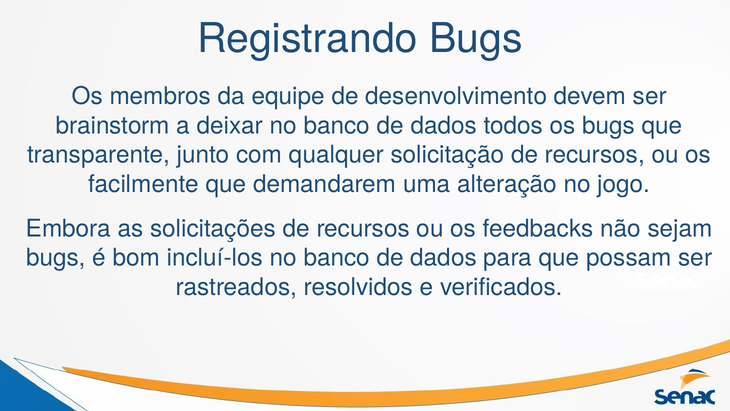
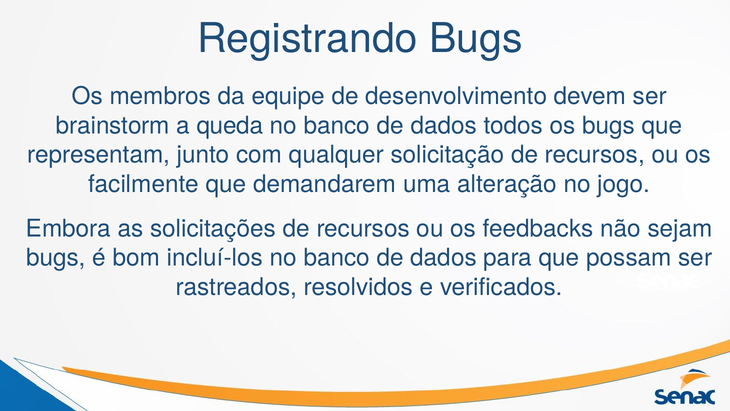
deixar: deixar -> queda (230, 126)
transparente: transparente -> representam (99, 155)
